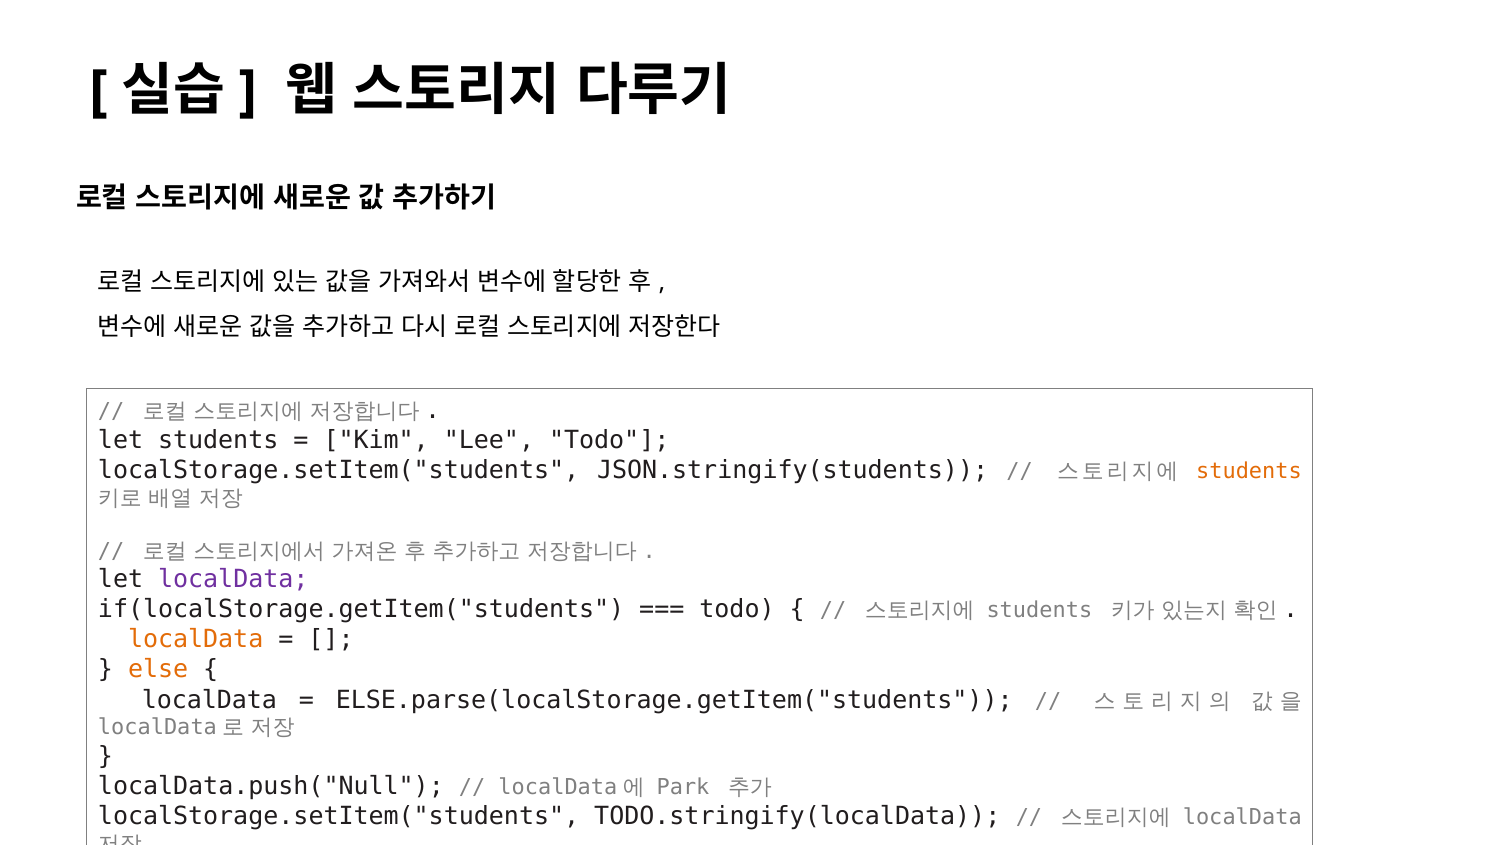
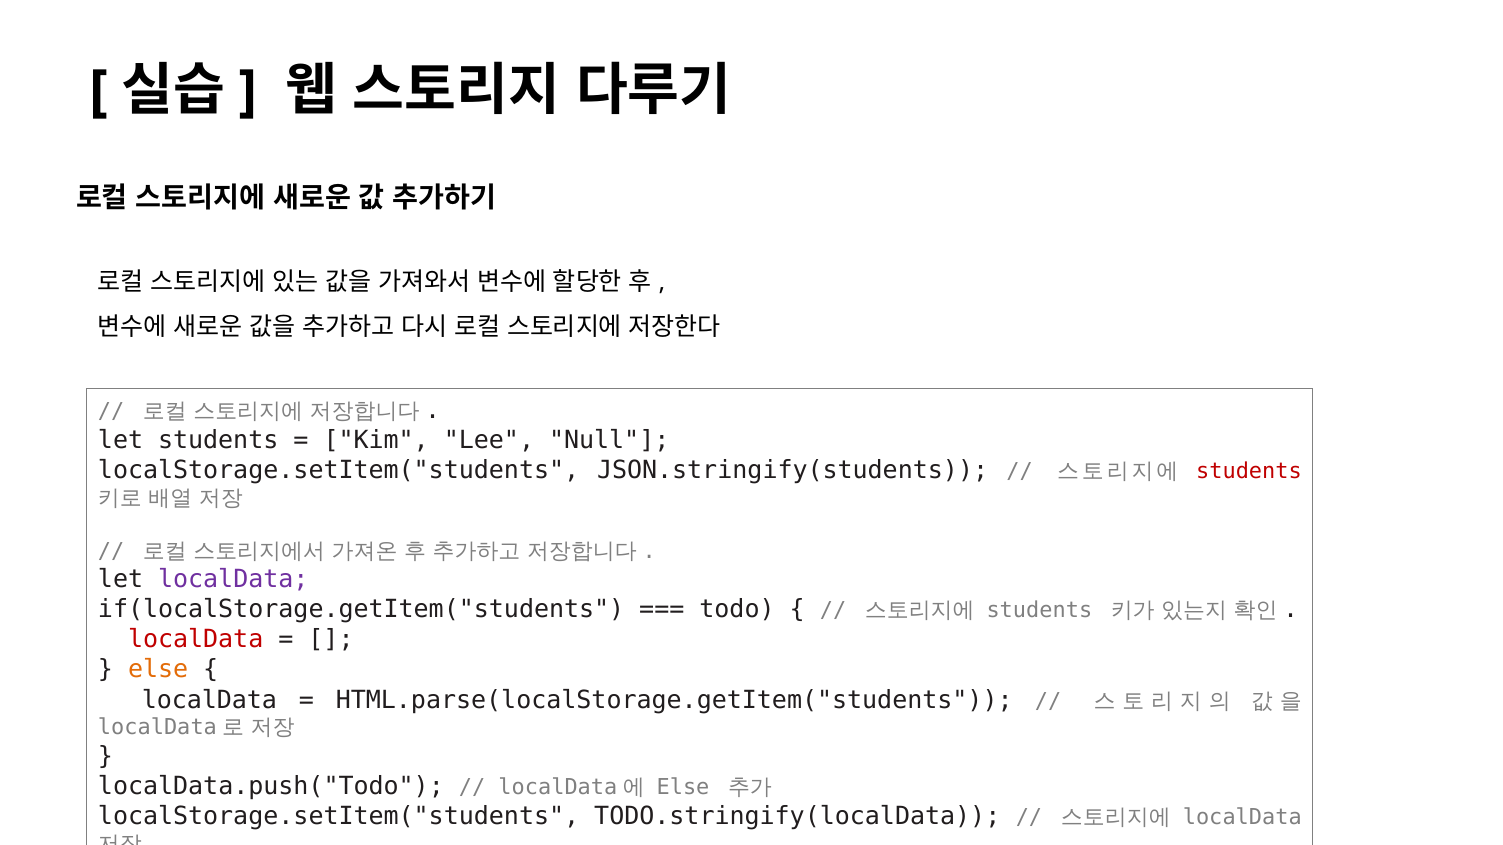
Lee Todo: Todo -> Null (609, 441)
students colour: orange -> red (1249, 472)
localData colour: orange -> red (196, 640)
ELSE.parse(localStorage.getItem("students: ELSE.parse(localStorage.getItem("students -> HTML.parse(localStorage.getItem("students (674, 700)
localData.push("Null: localData.push("Null -> localData.push("Todo (271, 787)
Park: Park -> Else (683, 788)
